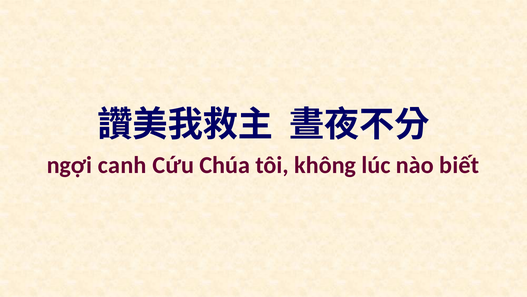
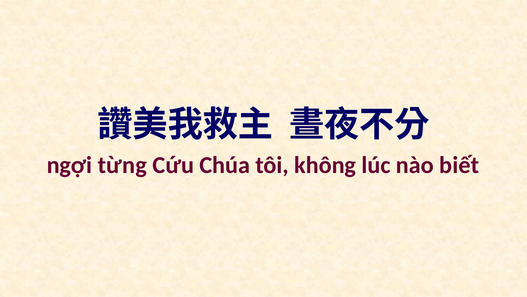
canh: canh -> từng (122, 165)
